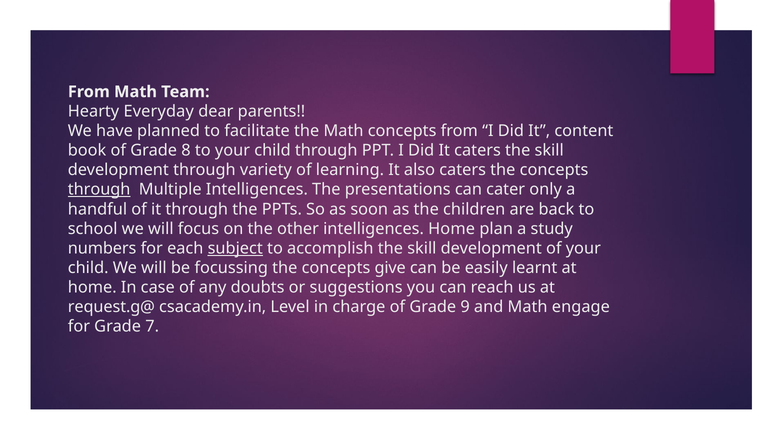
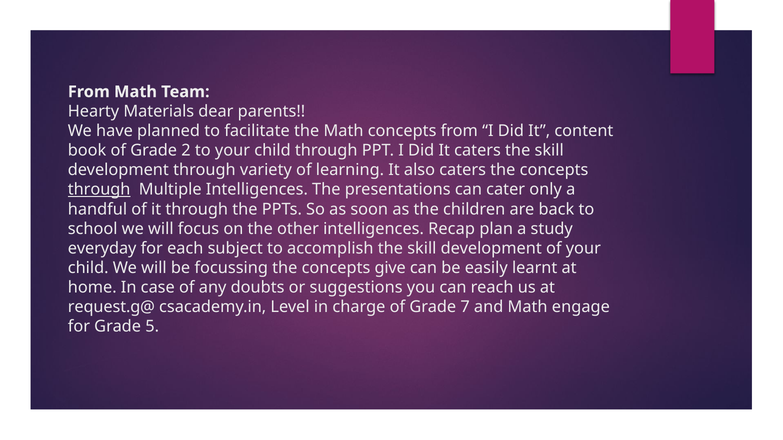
Everyday: Everyday -> Materials (159, 111)
8: 8 -> 2 (186, 151)
intelligences Home: Home -> Recap (452, 229)
numbers: numbers -> everyday (102, 249)
subject underline: present -> none (235, 249)
9: 9 -> 7 (465, 307)
7: 7 -> 5 (152, 327)
